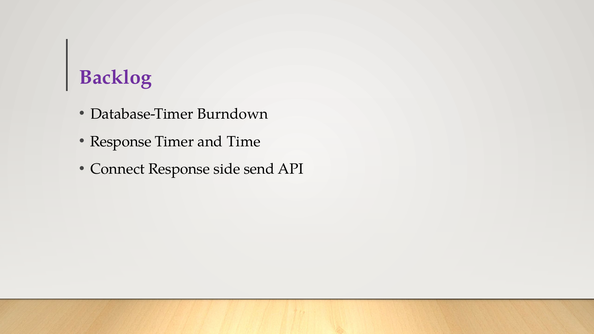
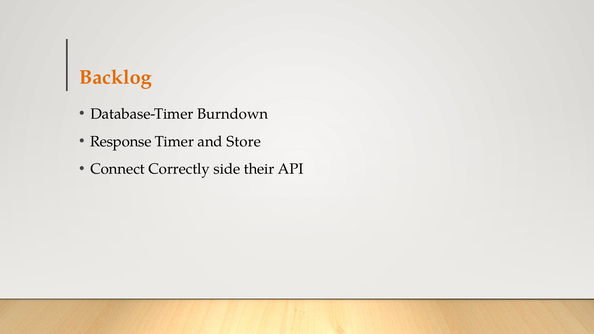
Backlog colour: purple -> orange (116, 77)
Time: Time -> Store (244, 142)
Connect Response: Response -> Correctly (179, 169)
send: send -> their (259, 169)
